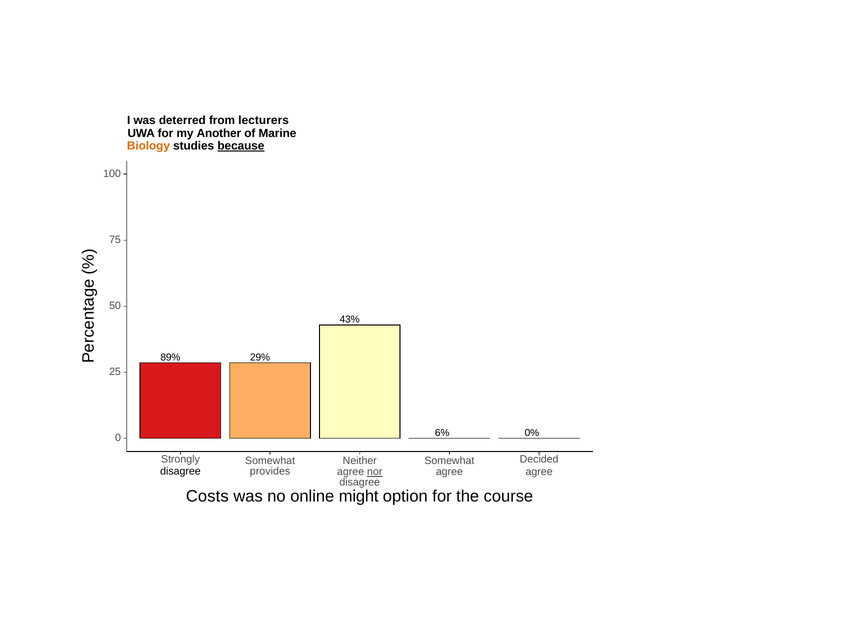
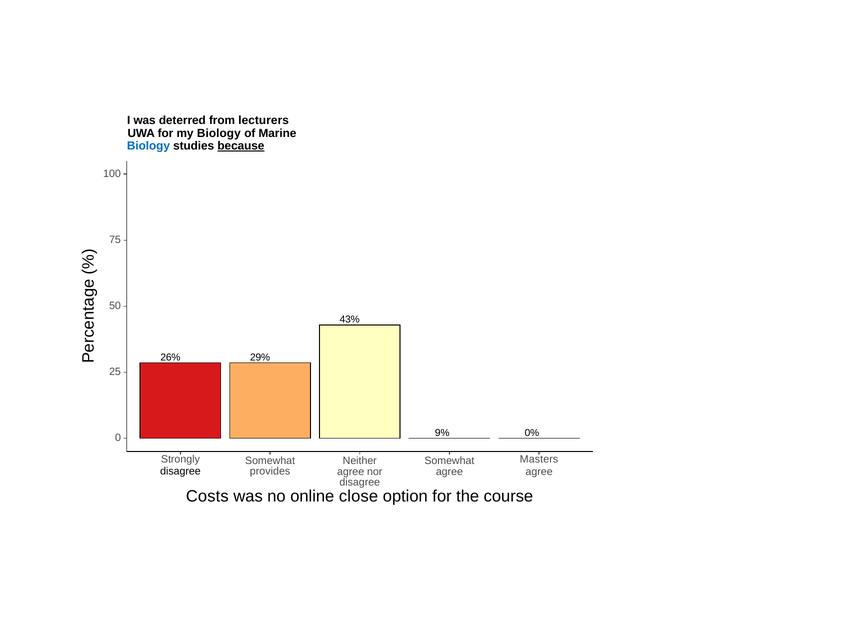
my Another: Another -> Biology (219, 133)
Biology colour: orange -> blue (148, 146)
89%: 89% -> 26% (170, 357)
6%: 6% -> 9% (442, 433)
Decided: Decided -> Masters (539, 460)
nor underline: present -> none (375, 472)
might: might -> close (359, 496)
